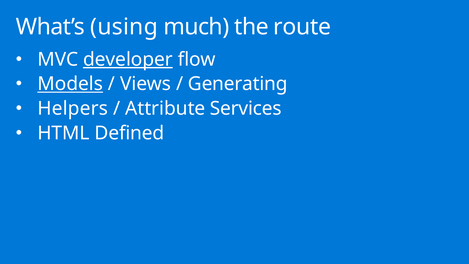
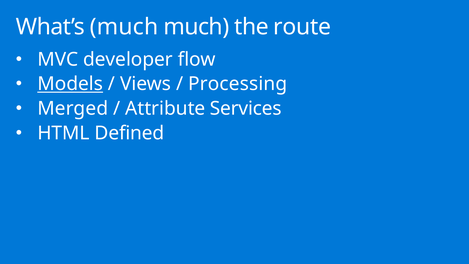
What’s using: using -> much (124, 27)
developer underline: present -> none (128, 59)
Generating: Generating -> Processing (238, 84)
Helpers: Helpers -> Merged (73, 108)
